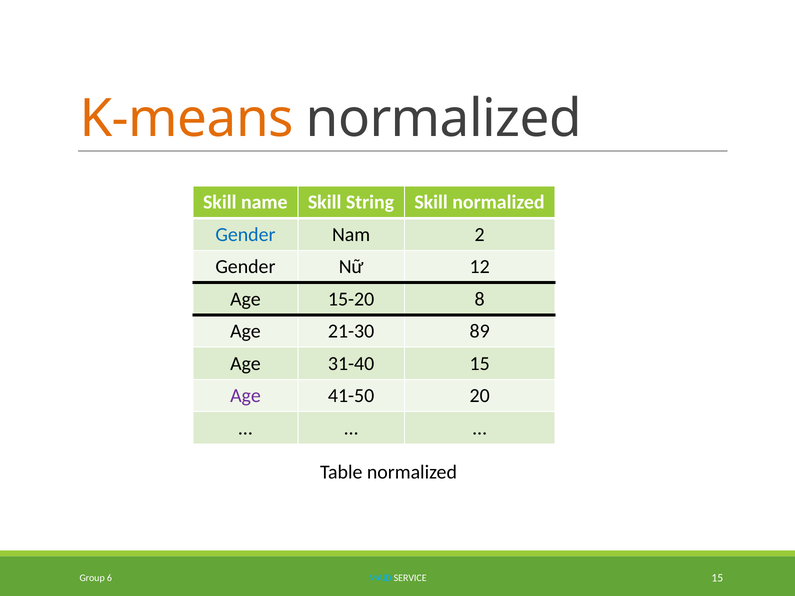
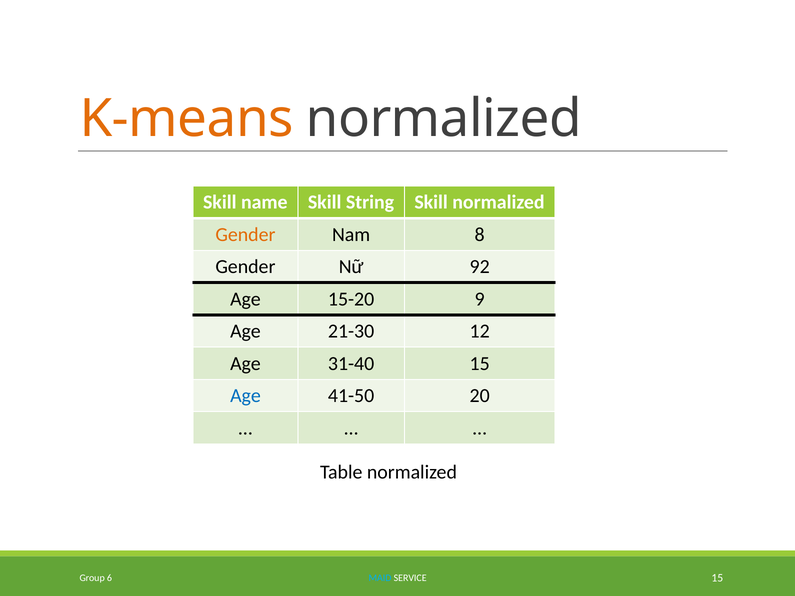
Gender colour: blue -> orange (245, 235)
2: 2 -> 8 (480, 235)
12: 12 -> 92 (480, 267)
8: 8 -> 9 (480, 299)
89: 89 -> 12 (480, 331)
Age colour: purple -> blue (245, 396)
